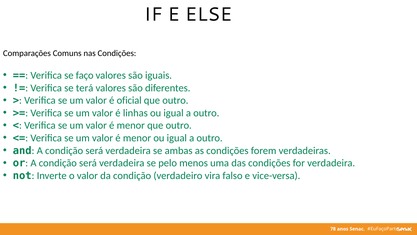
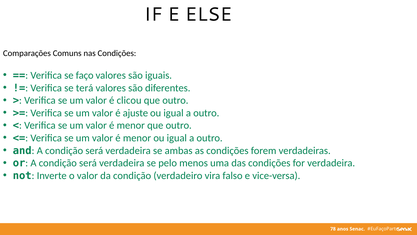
oficial: oficial -> clicou (129, 100)
linhas: linhas -> ajuste (135, 113)
